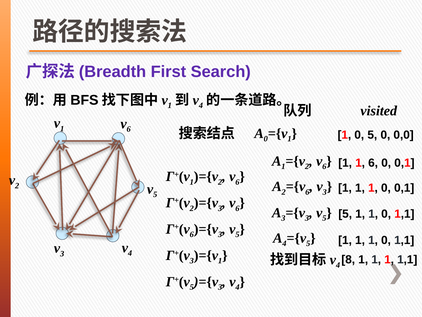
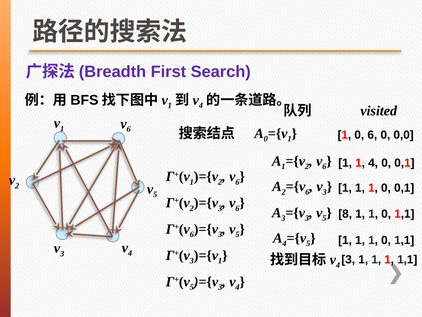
0 5: 5 -> 6 (372, 135)
1 6: 6 -> 4 (373, 163)
5: 5 -> 8 (345, 214)
8: 8 -> 3 (348, 259)
